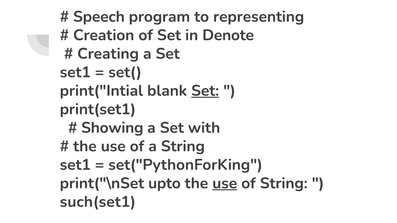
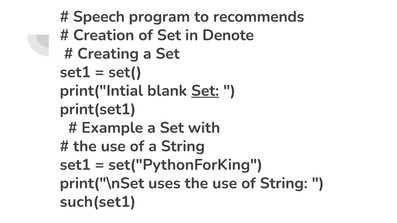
representing: representing -> recommends (259, 17)
Showing: Showing -> Example (112, 128)
upto: upto -> uses (164, 183)
use underline: present -> none (225, 183)
